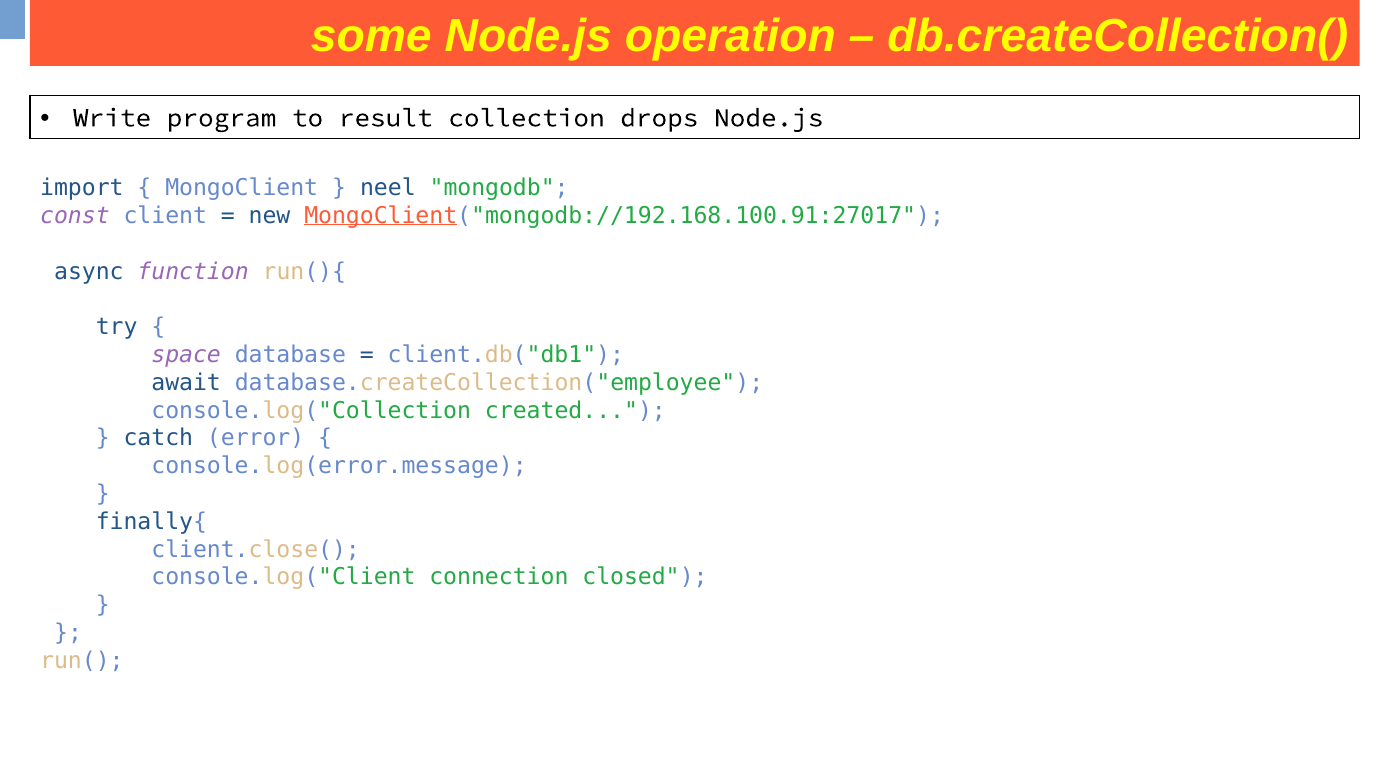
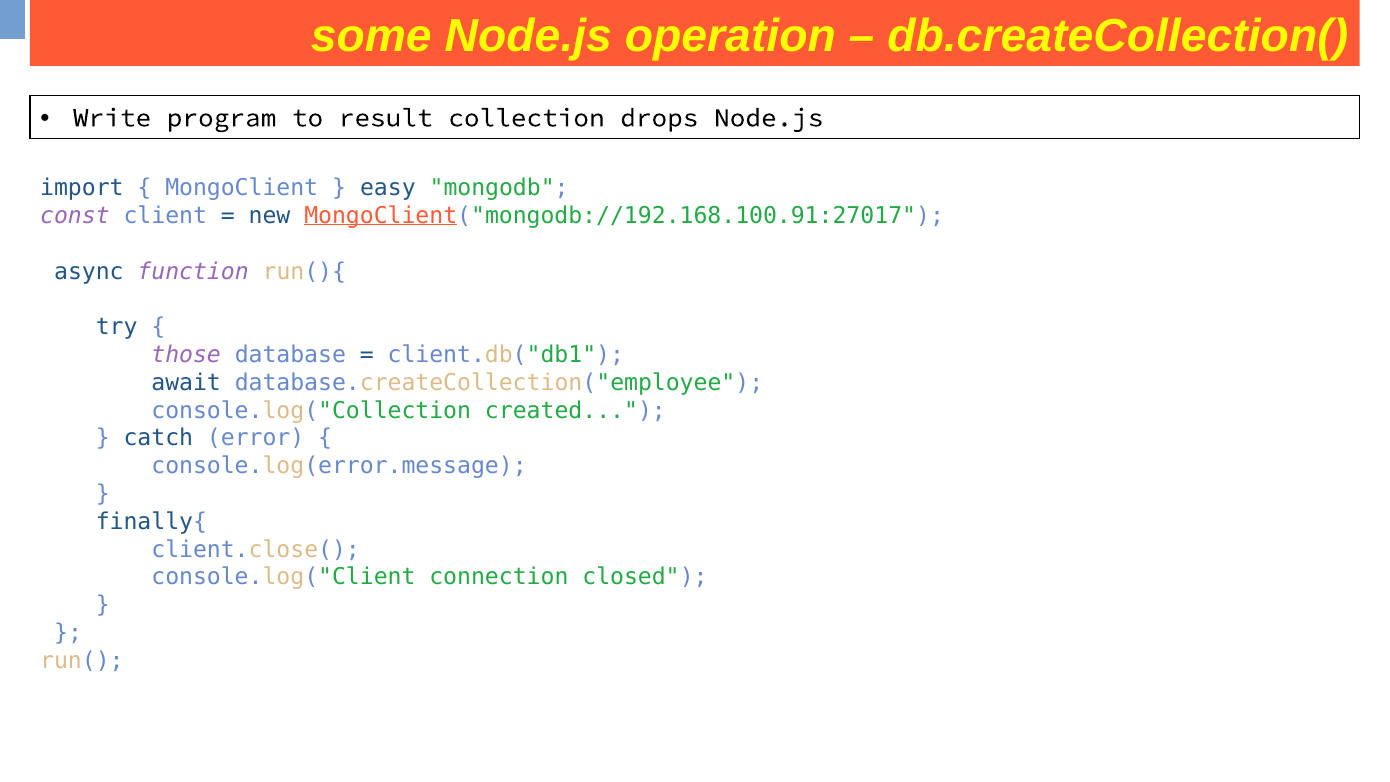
neel: neel -> easy (388, 188)
space: space -> those (186, 355)
